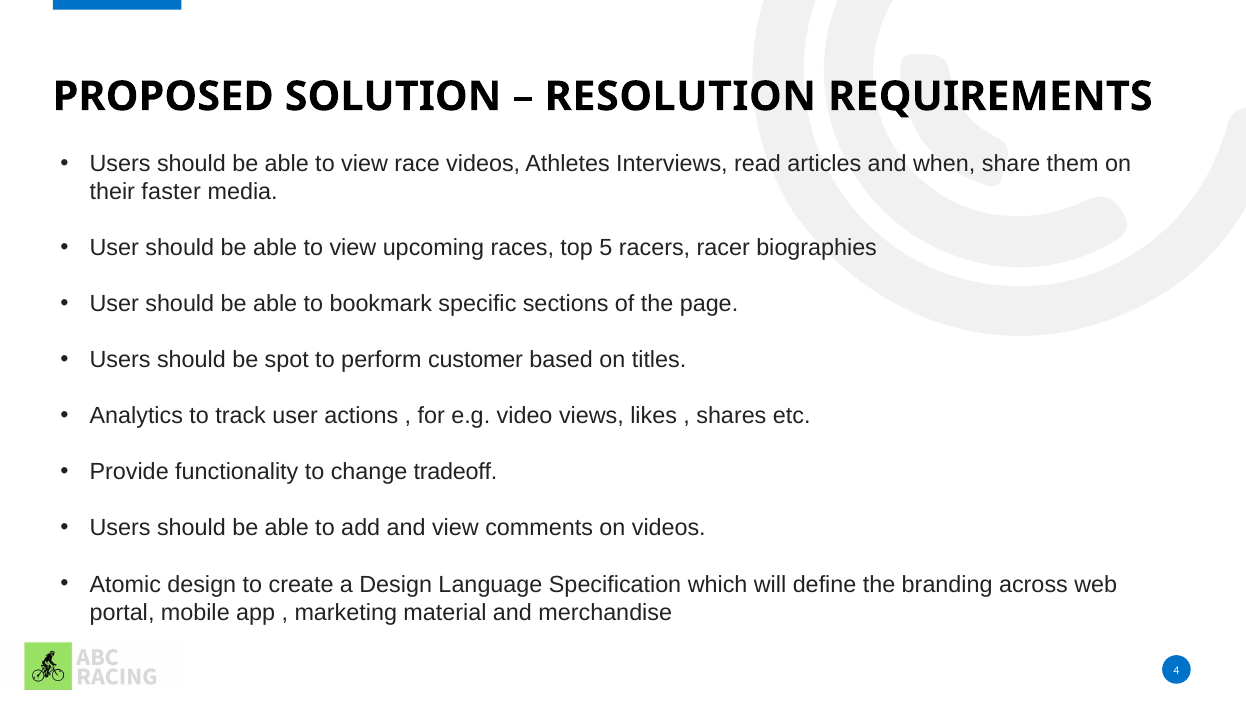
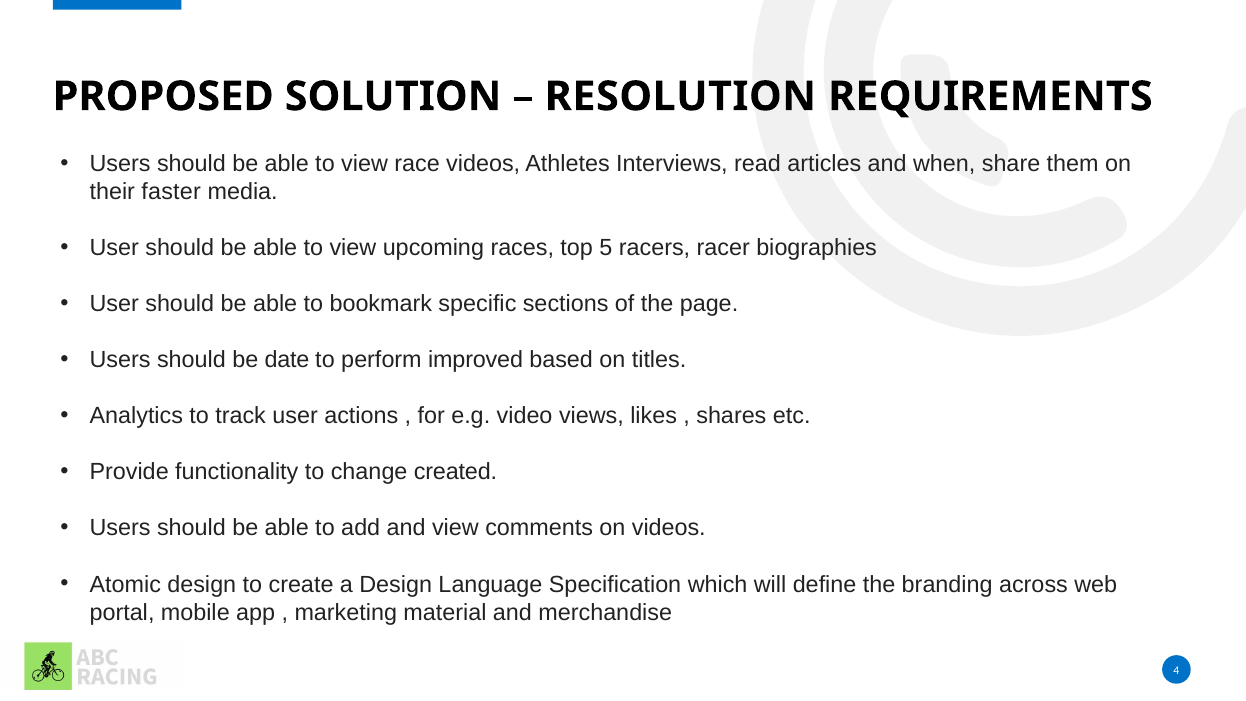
spot: spot -> date (287, 360)
customer: customer -> improved (476, 360)
tradeoff: tradeoff -> created (455, 472)
